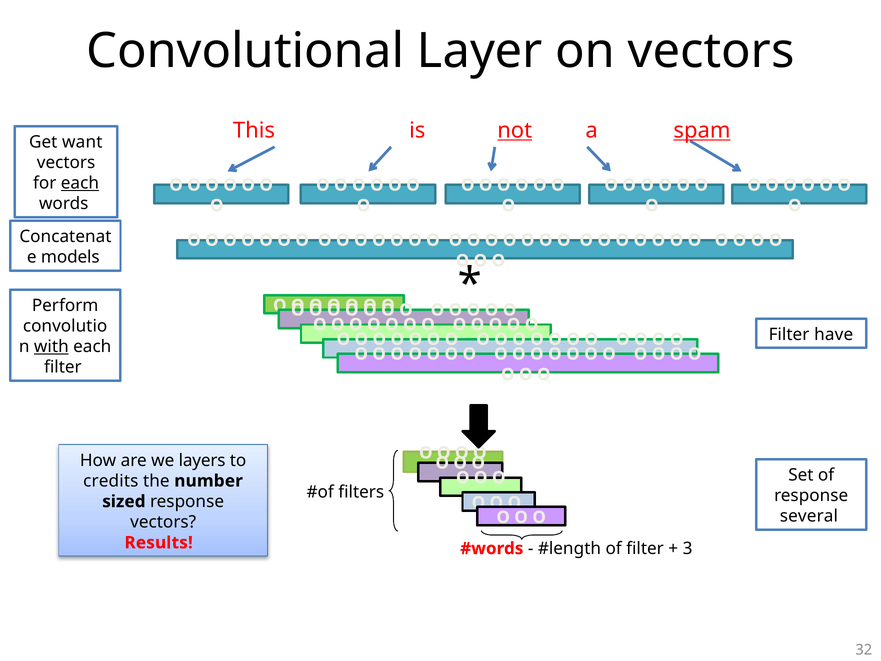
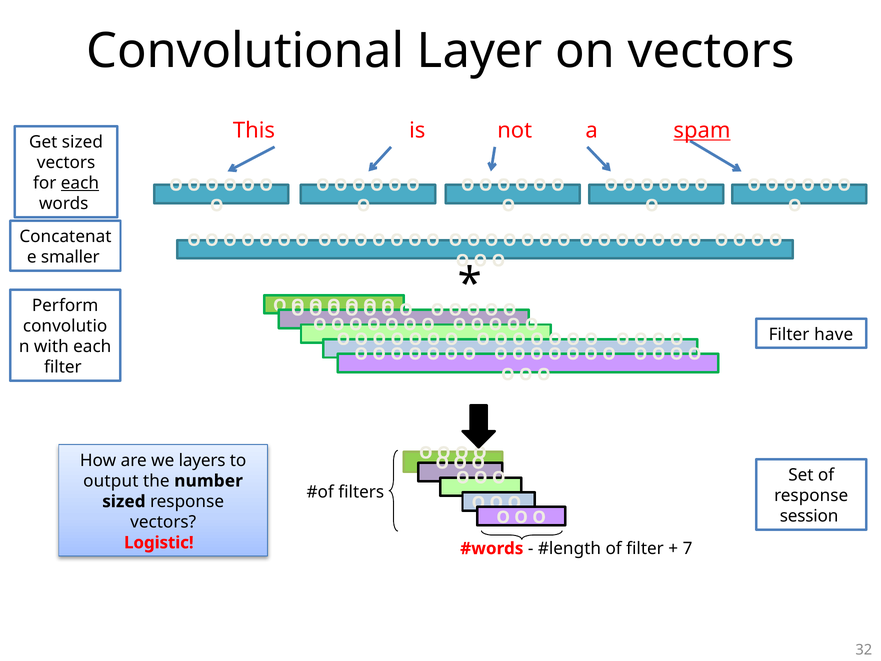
not underline: present -> none (515, 131)
Get want: want -> sized (82, 142)
models: models -> smaller (70, 257)
with underline: present -> none (51, 347)
credits: credits -> output (111, 481)
several: several -> session (809, 516)
Results: Results -> Logistic (159, 542)
3: 3 -> 7 (688, 548)
